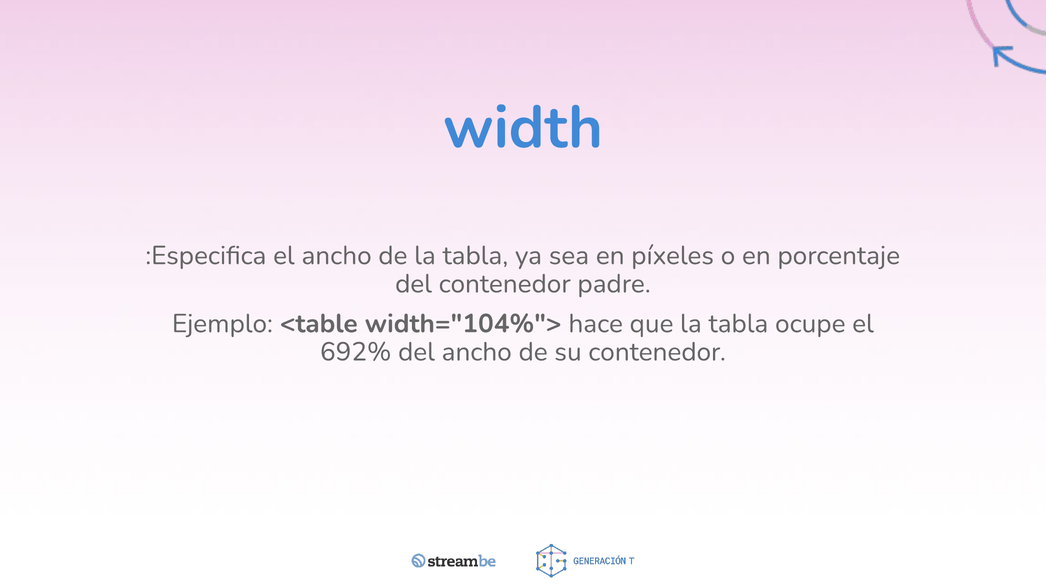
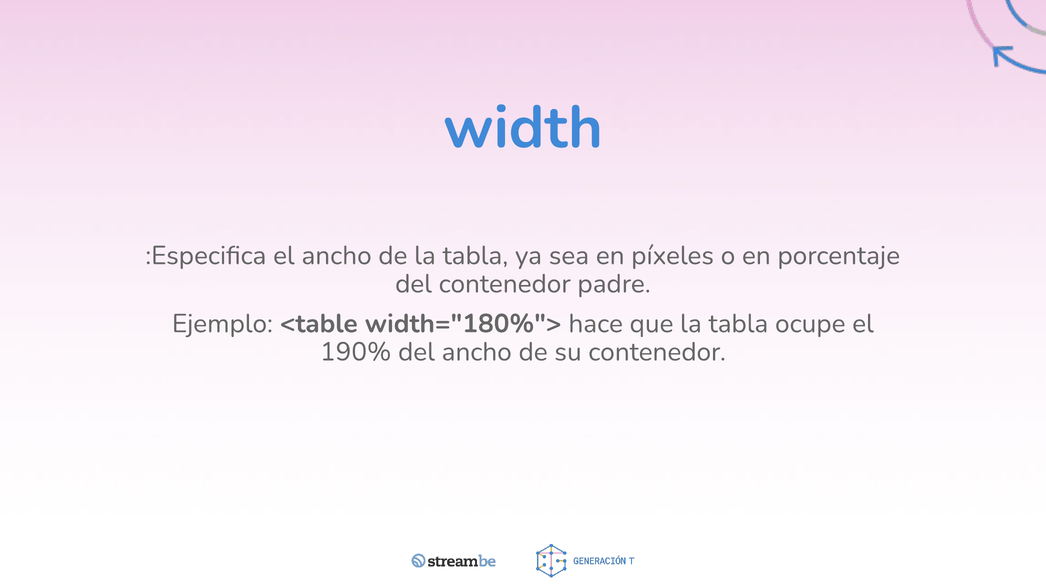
width="104%">: width="104%"> -> width="180%"> (463, 324)
692%: 692% -> 190% (356, 352)
